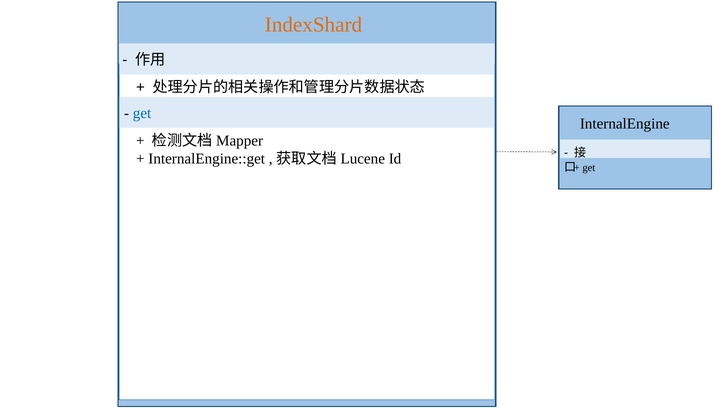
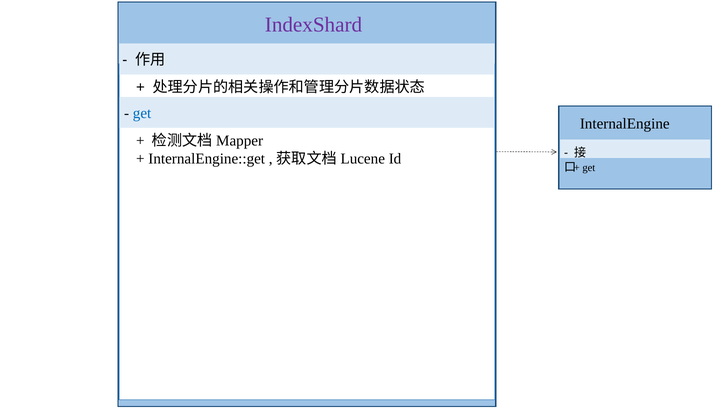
IndexShard colour: orange -> purple (313, 25)
